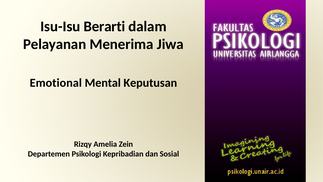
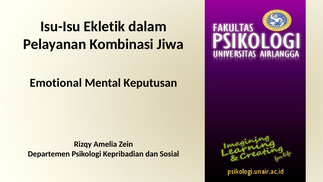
Berarti: Berarti -> Ekletik (104, 26)
Menerima: Menerima -> Kombinasi (122, 44)
